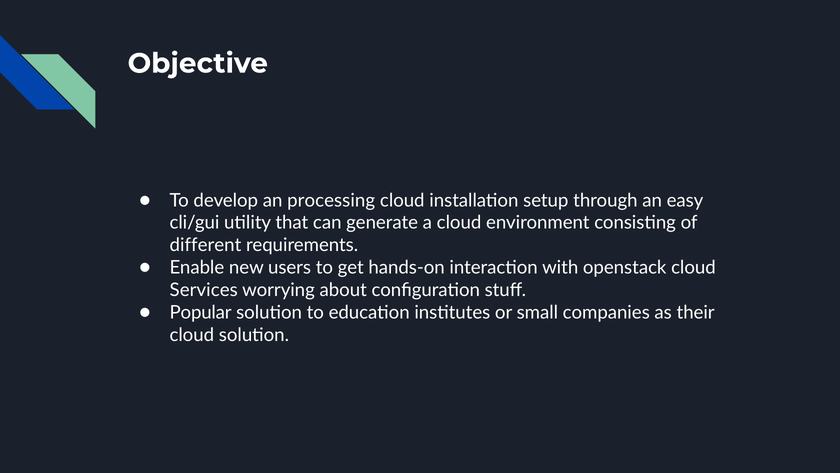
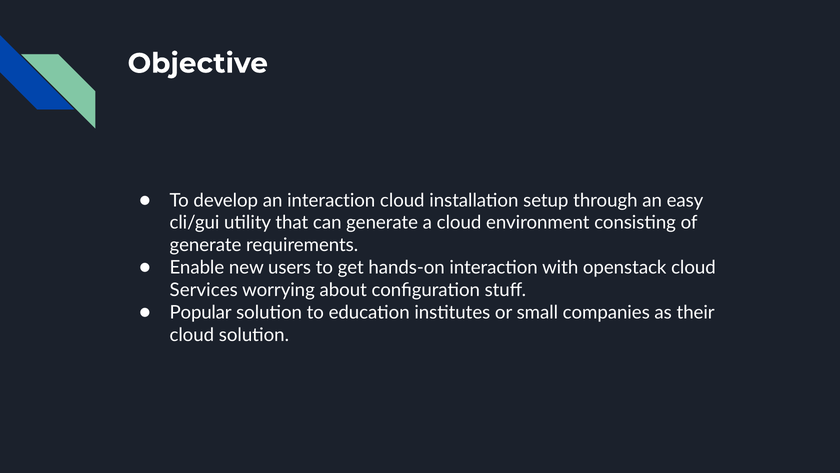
an processing: processing -> interaction (331, 200)
different: different -> generate (206, 245)
